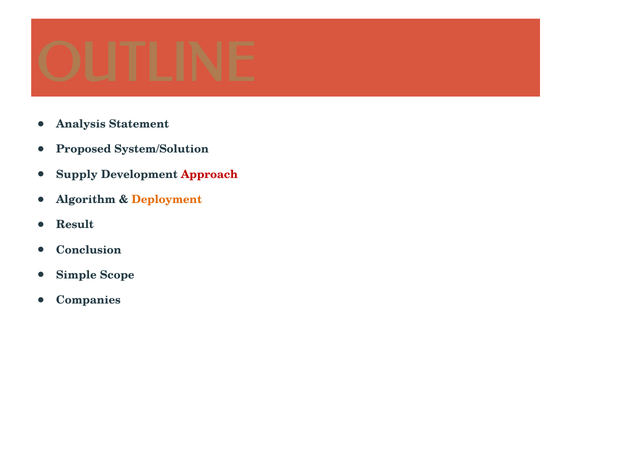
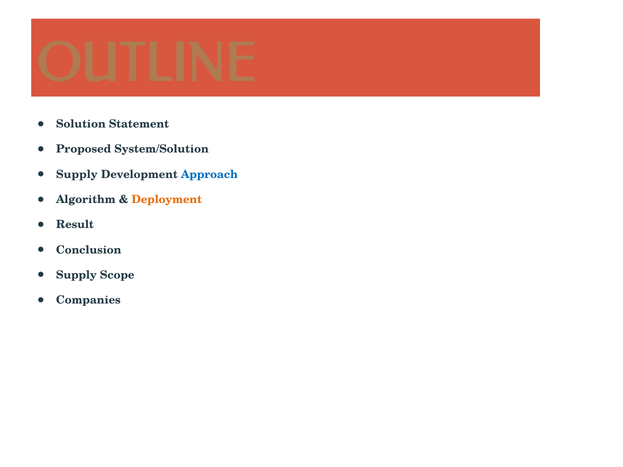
Analysis: Analysis -> Solution (81, 124)
Approach colour: red -> blue (209, 175)
Simple: Simple -> Supply (76, 275)
